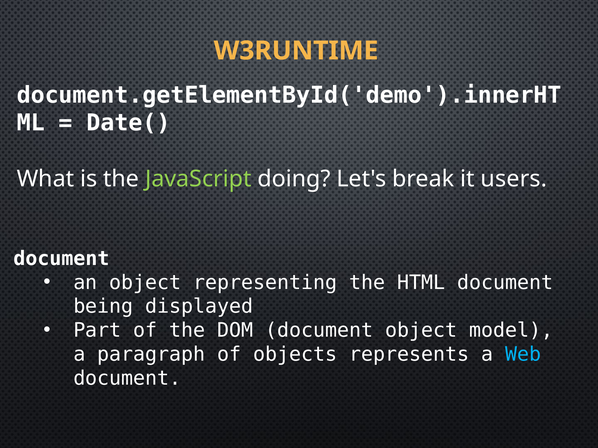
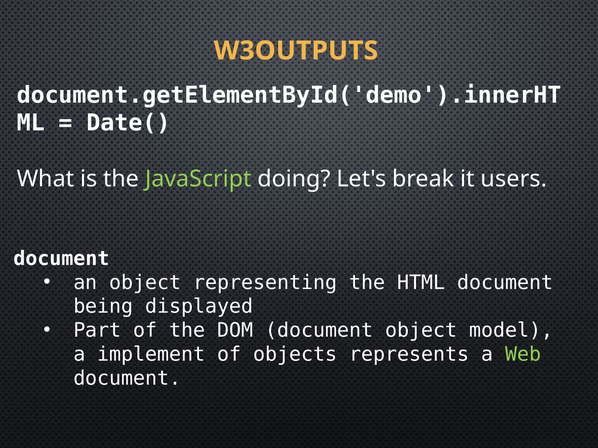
W3RUNTIME: W3RUNTIME -> W3OUTPUTS (296, 51)
paragraph: paragraph -> implement (151, 355)
Web colour: light blue -> light green (523, 355)
